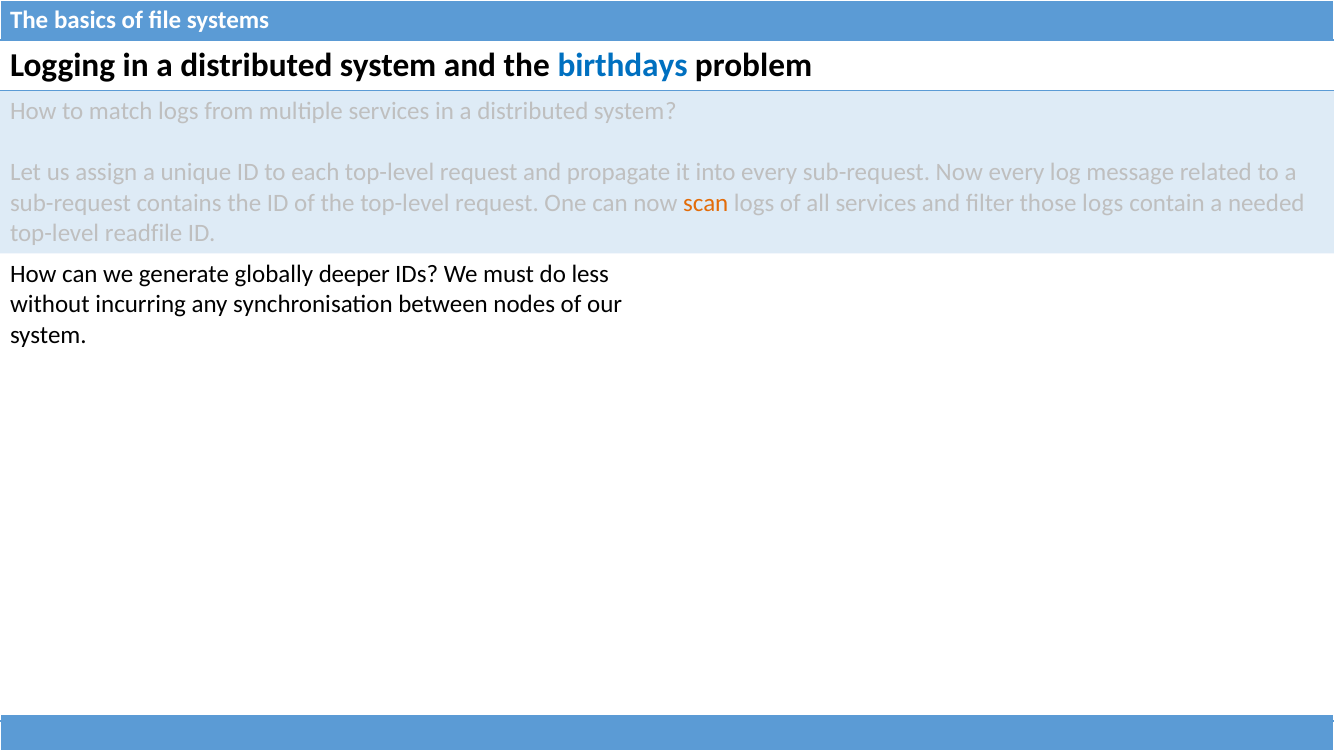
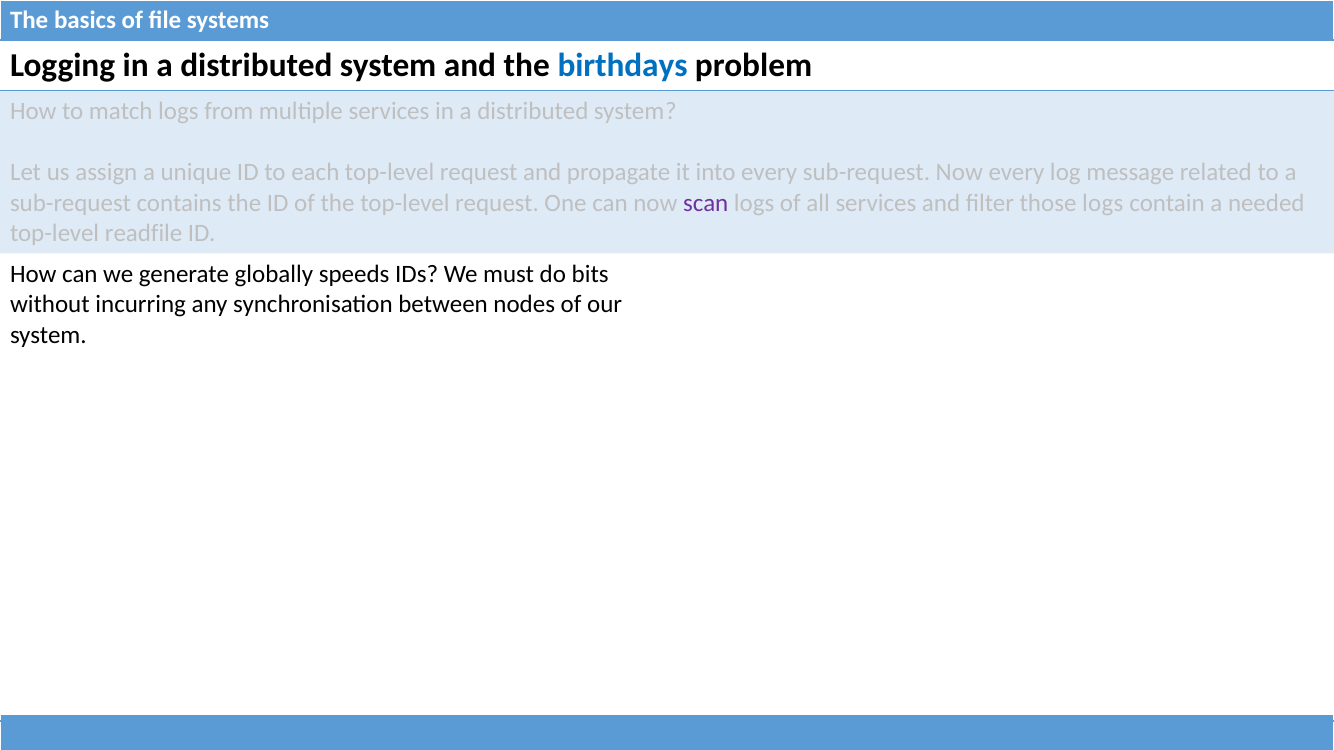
scan colour: orange -> purple (706, 203)
deeper: deeper -> speeds (354, 274)
less: less -> bits (590, 274)
